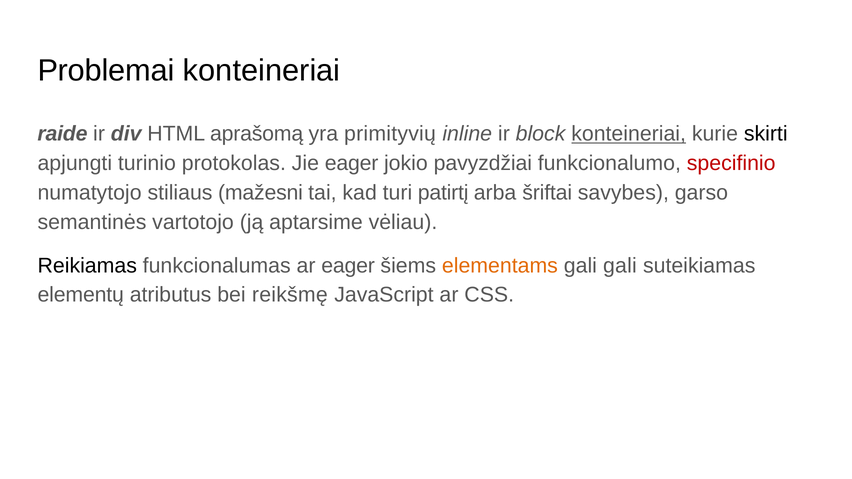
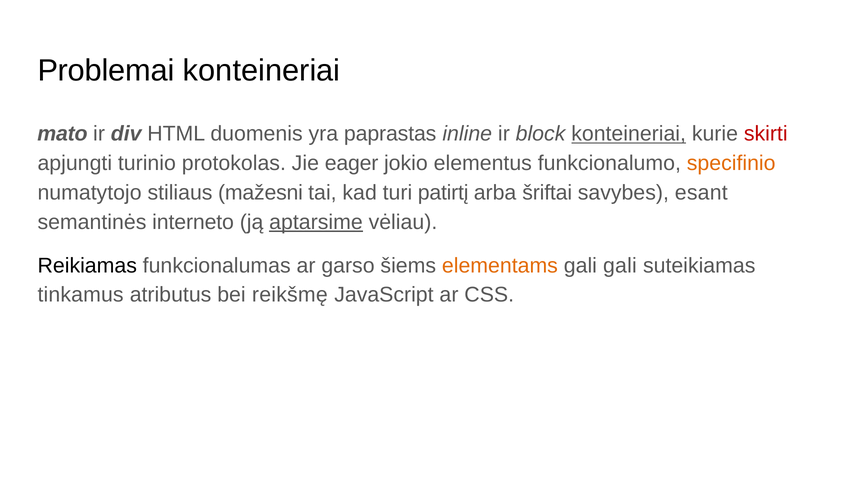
raide: raide -> mato (62, 134)
aprašomą: aprašomą -> duomenis (257, 134)
primityvių: primityvių -> paprastas (390, 134)
skirti colour: black -> red (766, 134)
pavyzdžiai: pavyzdžiai -> elementus (483, 163)
specifinio colour: red -> orange (731, 163)
garso: garso -> esant (701, 193)
vartotojo: vartotojo -> interneto (193, 222)
aptarsime underline: none -> present (316, 222)
ar eager: eager -> garso (348, 266)
elementų: elementų -> tinkamus (81, 295)
